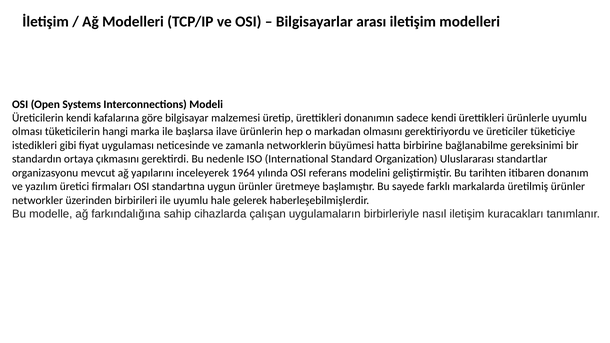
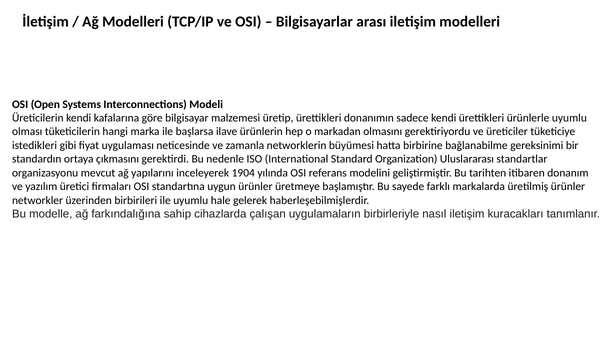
1964: 1964 -> 1904 (243, 173)
